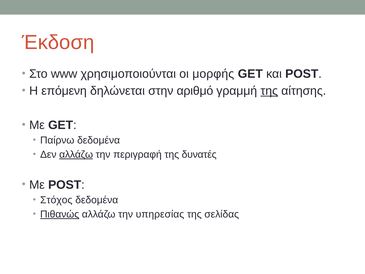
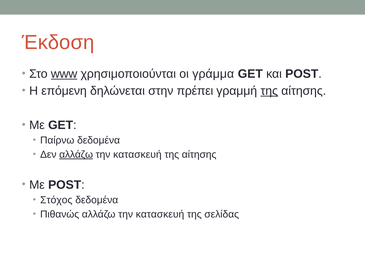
www underline: none -> present (64, 74)
μορφής: μορφής -> γράμμα (213, 74)
αριθμό: αριθμό -> πρέπει (195, 91)
περιγραφή: περιγραφή -> κατασκευή (137, 154)
δυνατές: δυνατές -> αίτησης (199, 154)
Πιθανώς underline: present -> none (60, 214)
υπηρεσίας: υπηρεσίας -> κατασκευή (160, 214)
